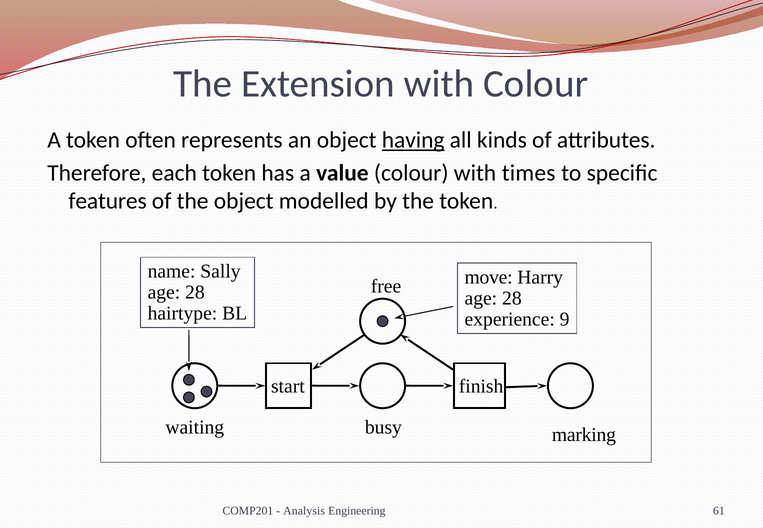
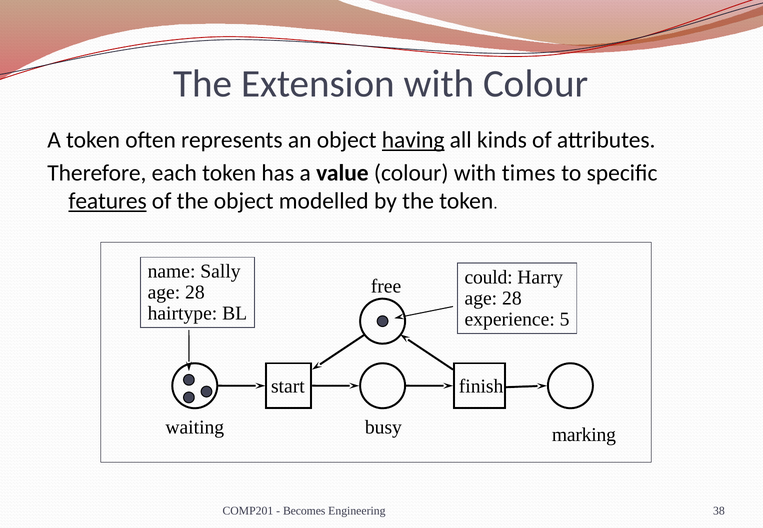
features underline: none -> present (108, 201)
move: move -> could (489, 277)
9: 9 -> 5 (565, 319)
Analysis: Analysis -> Becomes (304, 511)
61: 61 -> 38 (719, 511)
